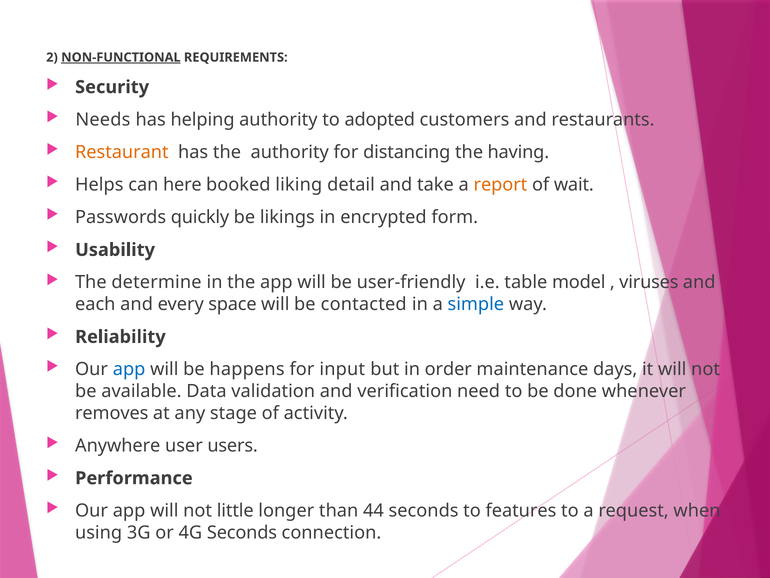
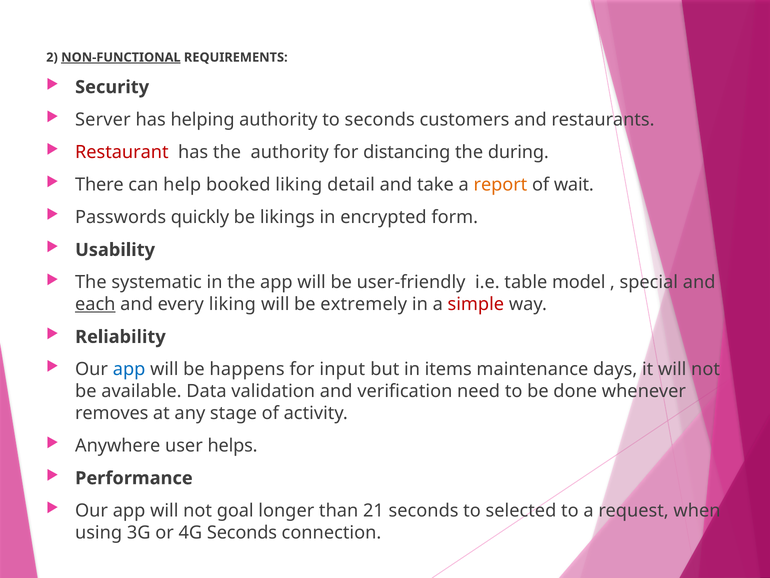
Needs: Needs -> Server (103, 120)
to adopted: adopted -> seconds (380, 120)
Restaurant colour: orange -> red (122, 152)
having: having -> during (518, 152)
Helps: Helps -> There (99, 185)
here: here -> help (182, 185)
determine: determine -> systematic (157, 282)
viruses: viruses -> special (649, 282)
each underline: none -> present (95, 304)
every space: space -> liking (232, 304)
contacted: contacted -> extremely (364, 304)
simple colour: blue -> red (476, 304)
order: order -> items (448, 369)
users: users -> helps (233, 445)
little: little -> goal (235, 510)
44: 44 -> 21 (373, 510)
features: features -> selected (521, 510)
